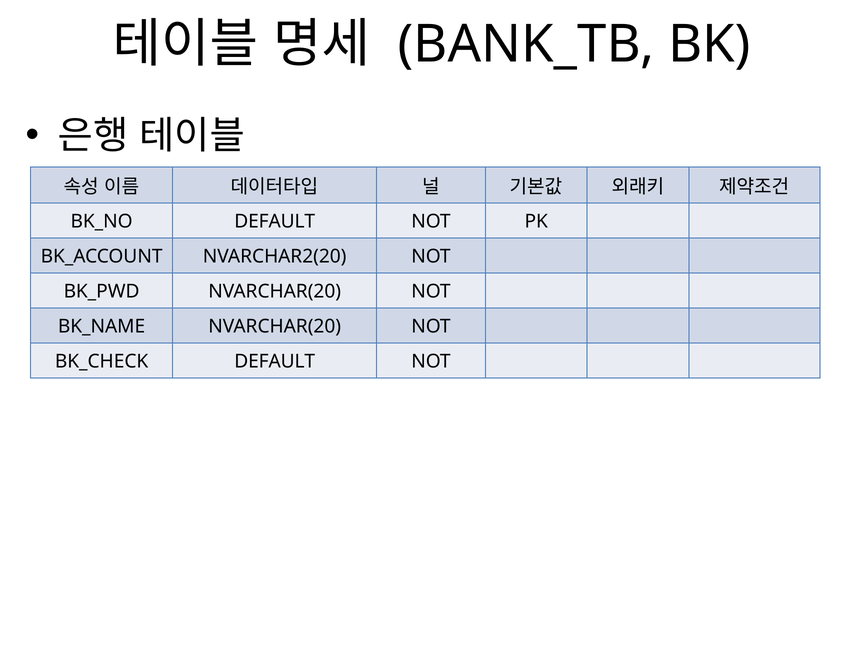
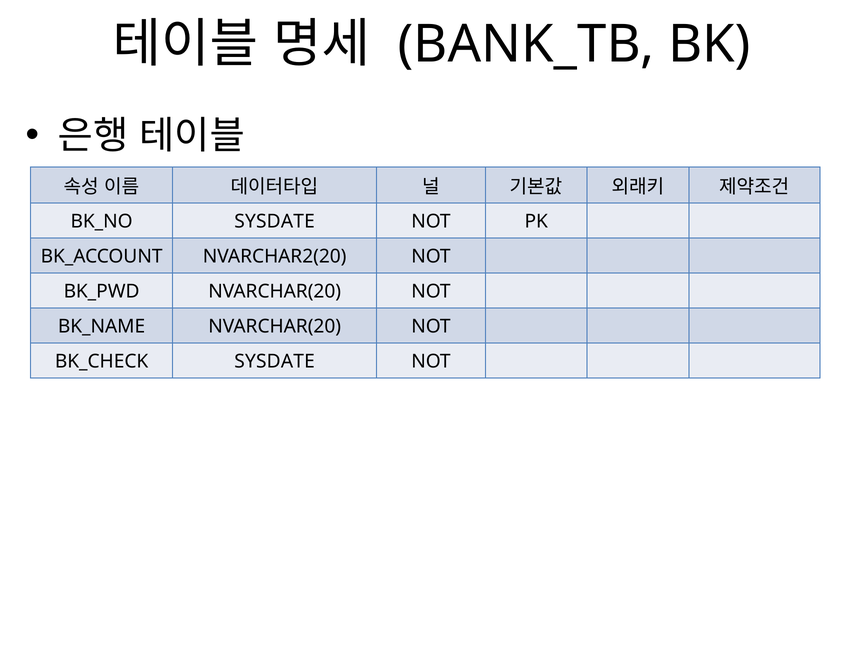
DEFAULT: DEFAULT -> SYSDATE (275, 222)
DEFAULT: DEFAULT -> SYSDATE (275, 362)
